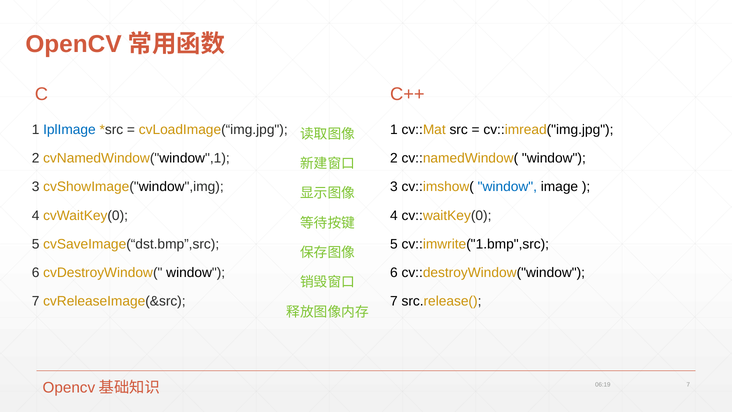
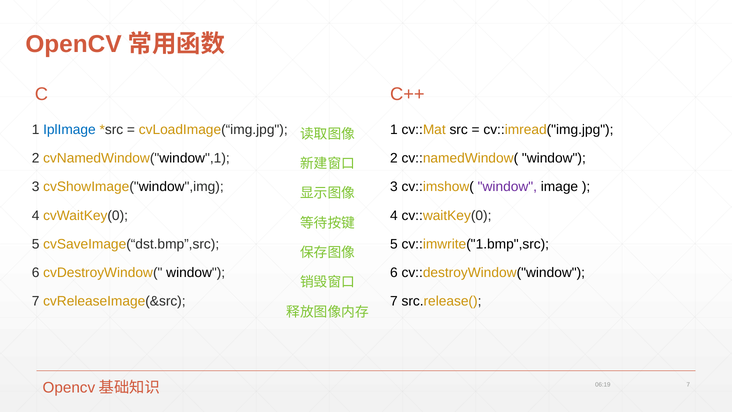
window colour: blue -> purple (507, 187)
